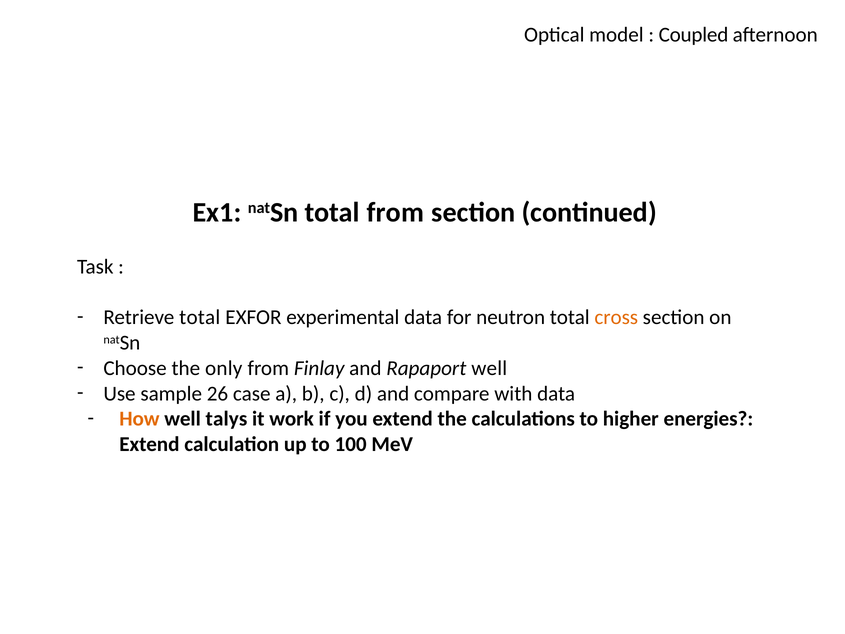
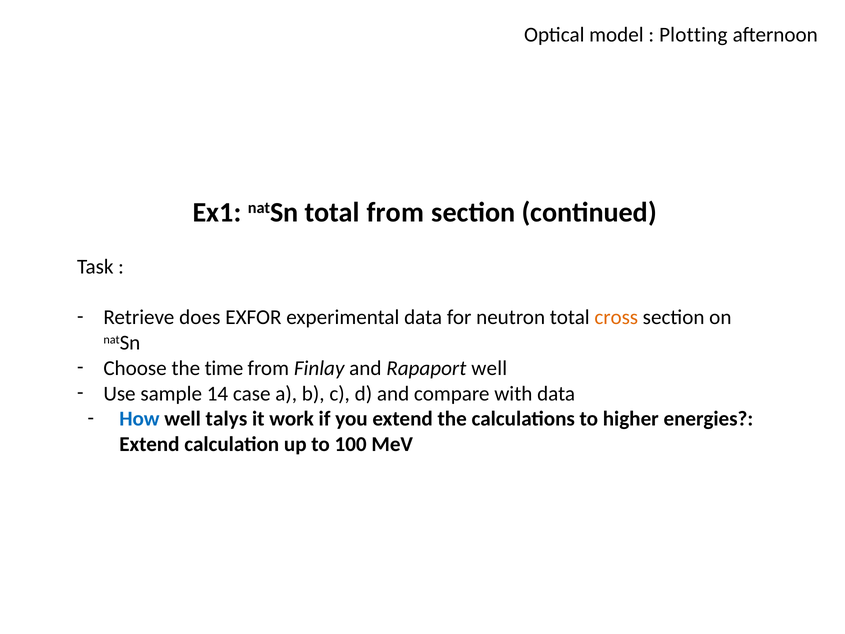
Coupled: Coupled -> Plotting (693, 35)
Retrieve total: total -> does (200, 317)
only: only -> time (224, 368)
26: 26 -> 14 (217, 393)
How colour: orange -> blue (139, 419)
